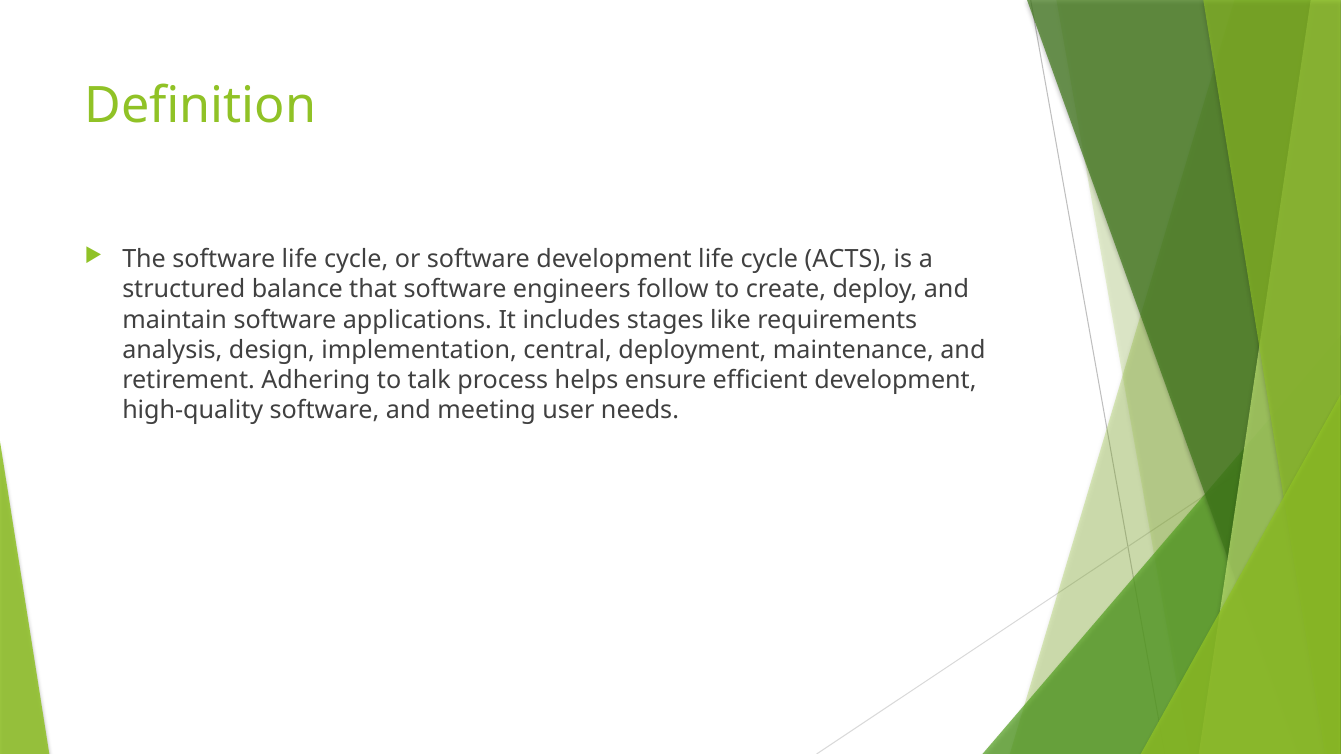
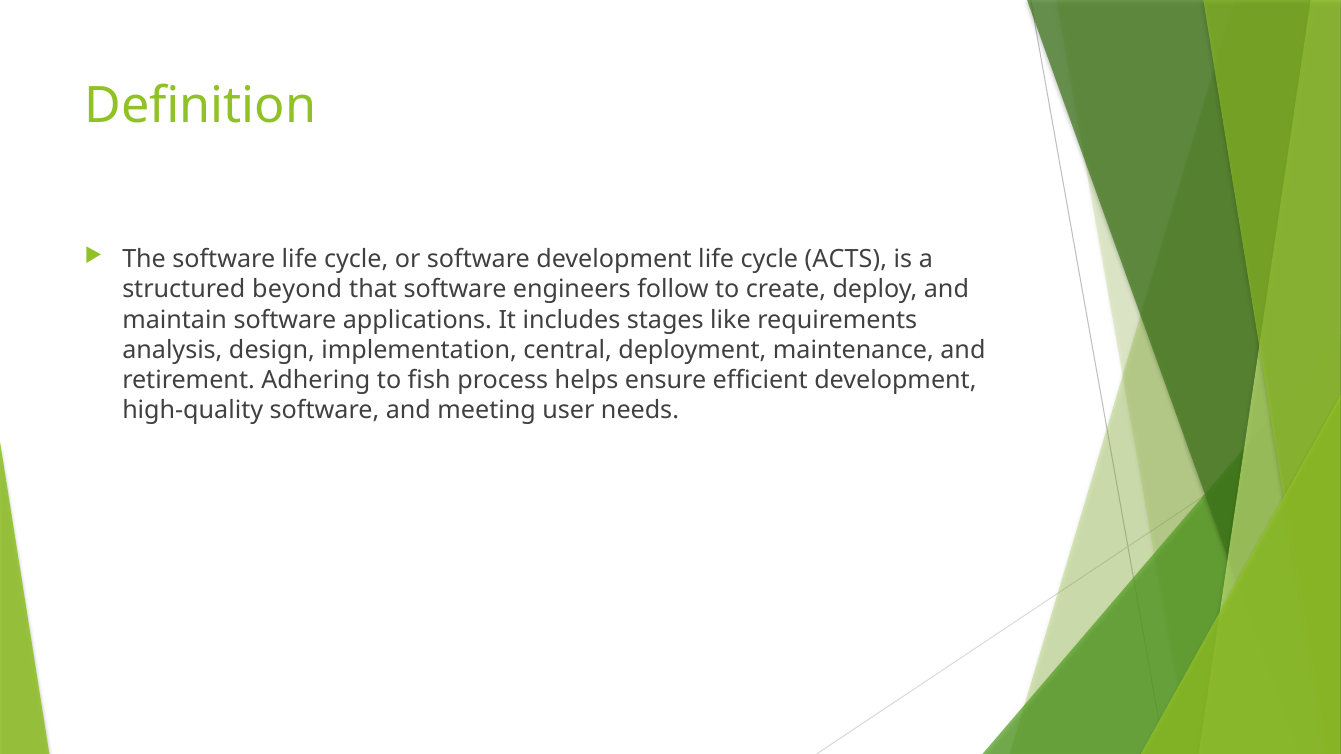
balance: balance -> beyond (297, 290)
talk: talk -> fish (429, 380)
